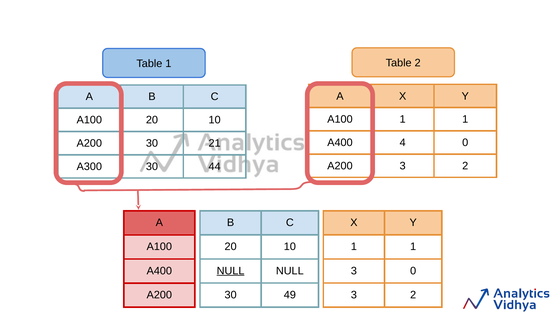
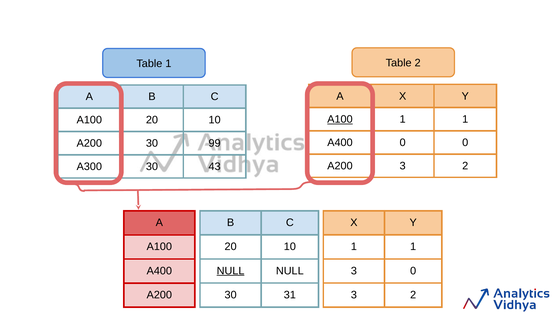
A100 underline: none -> present (340, 119)
A400 4: 4 -> 0 (403, 143)
21: 21 -> 99 (215, 143)
44: 44 -> 43 (215, 167)
49: 49 -> 31 (290, 295)
